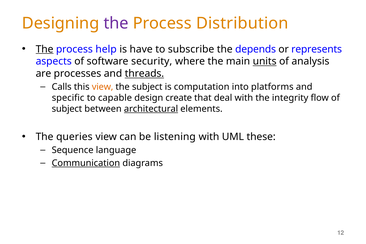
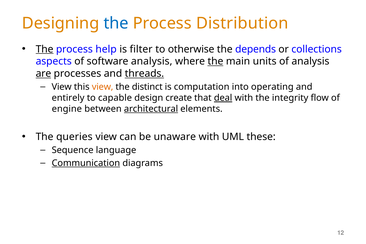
the colour: purple -> blue (116, 23)
have: have -> filter (141, 49)
subscribe: subscribe -> otherwise (191, 49)
represents: represents -> collections (317, 49)
software security: security -> analysis (152, 61)
the underline: none -> present (215, 61)
units underline: present -> none (265, 61)
are underline: none -> present (43, 74)
Calls: Calls -> View (62, 87)
the subject: subject -> distinct (147, 87)
platforms: platforms -> operating (272, 87)
specific: specific -> entirely (68, 98)
deal underline: none -> present (223, 98)
subject: subject -> engine (67, 109)
listening: listening -> unaware (175, 137)
